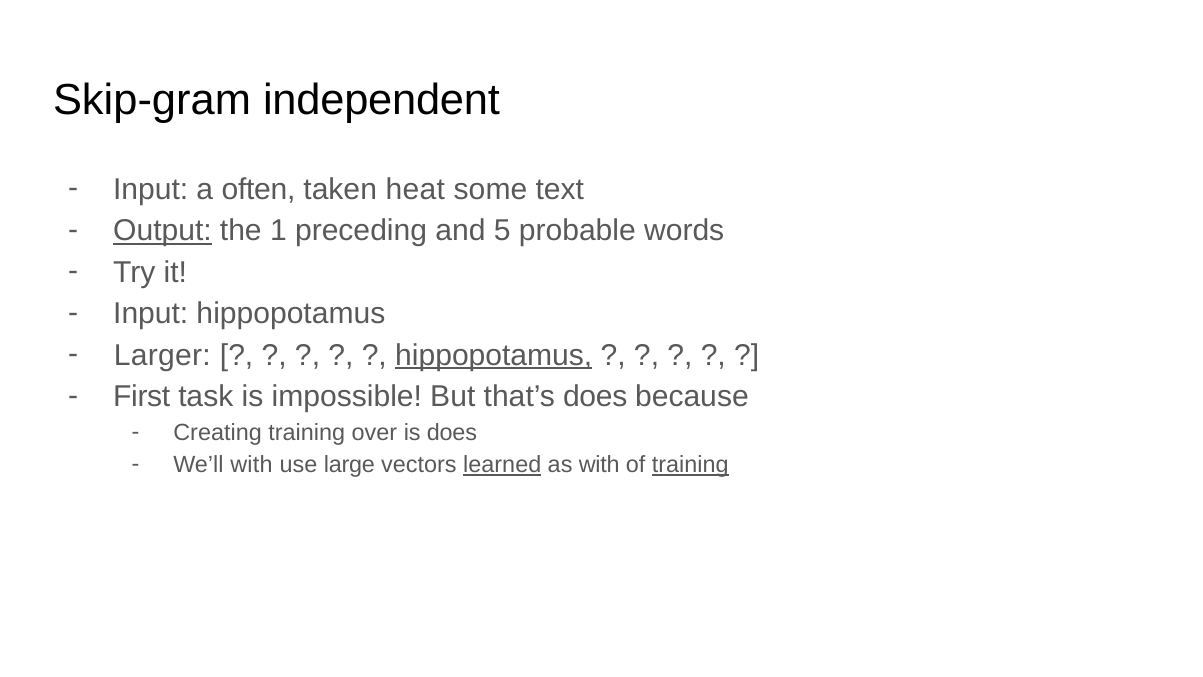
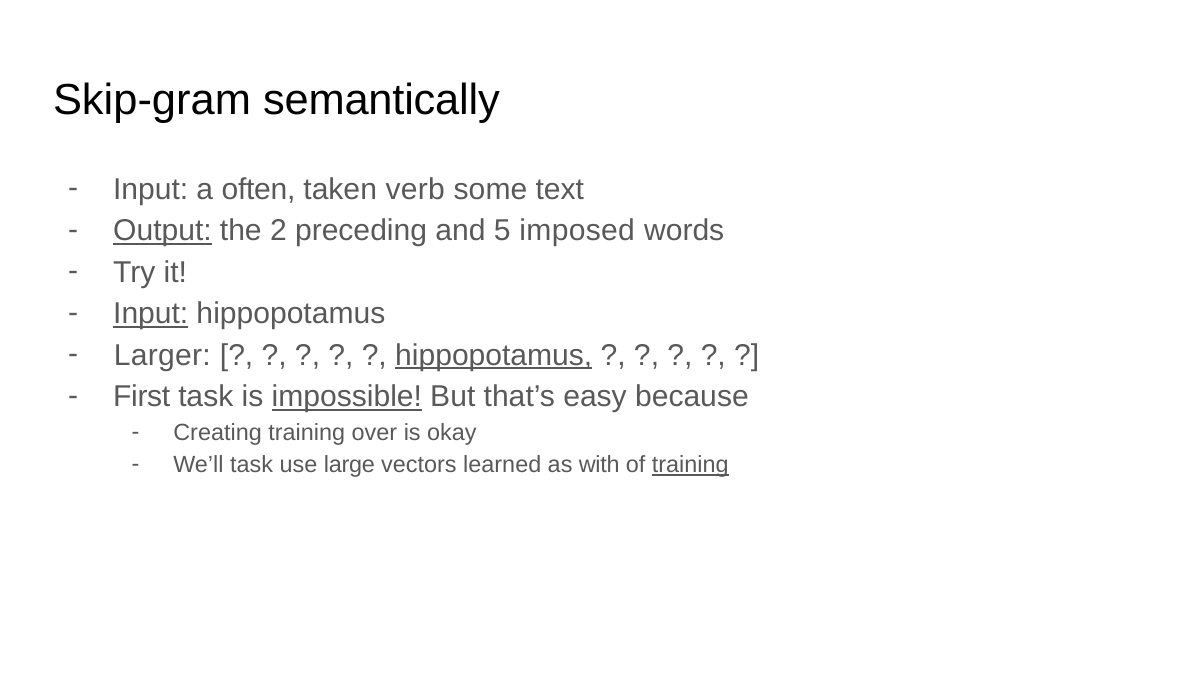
independent: independent -> semantically (381, 100)
heat: heat -> verb (415, 189)
1: 1 -> 2 (278, 231)
probable: probable -> imposed (577, 231)
Input underline: none -> present (151, 314)
impossible underline: none -> present (347, 397)
that’s does: does -> easy (595, 397)
is does: does -> okay (452, 433)
We’ll with: with -> task (252, 465)
learned underline: present -> none (502, 465)
